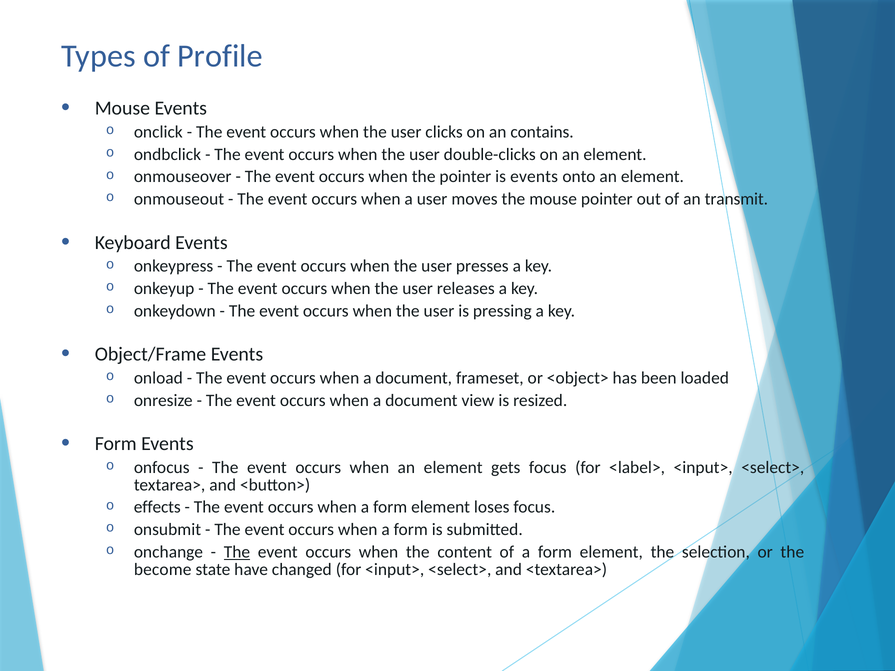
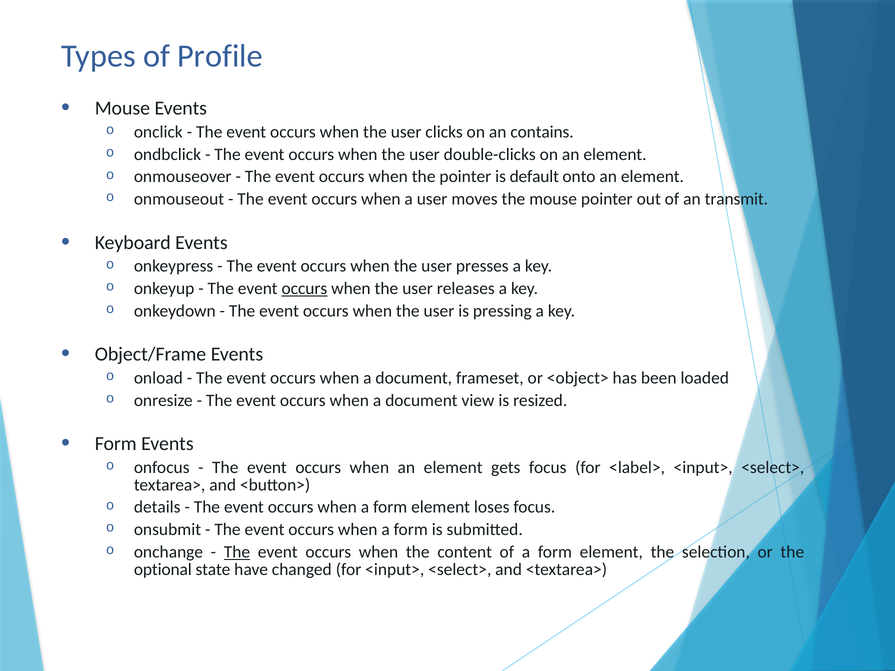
is events: events -> default (534, 177)
occurs underline: none -> present (304, 289)
effects: effects -> details (157, 507)
become: become -> optional (163, 570)
